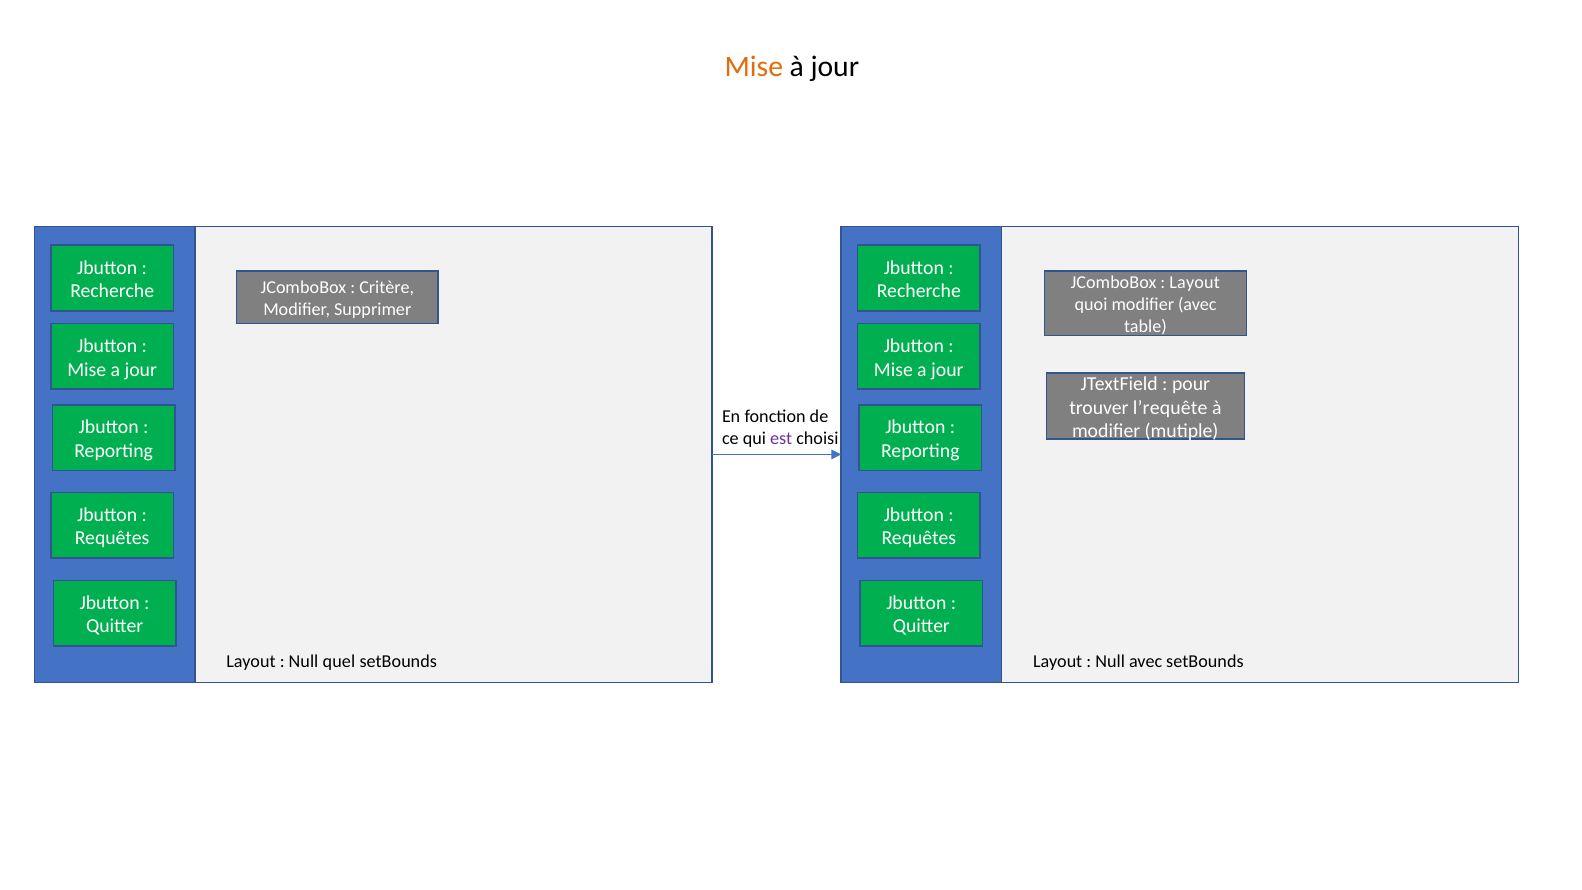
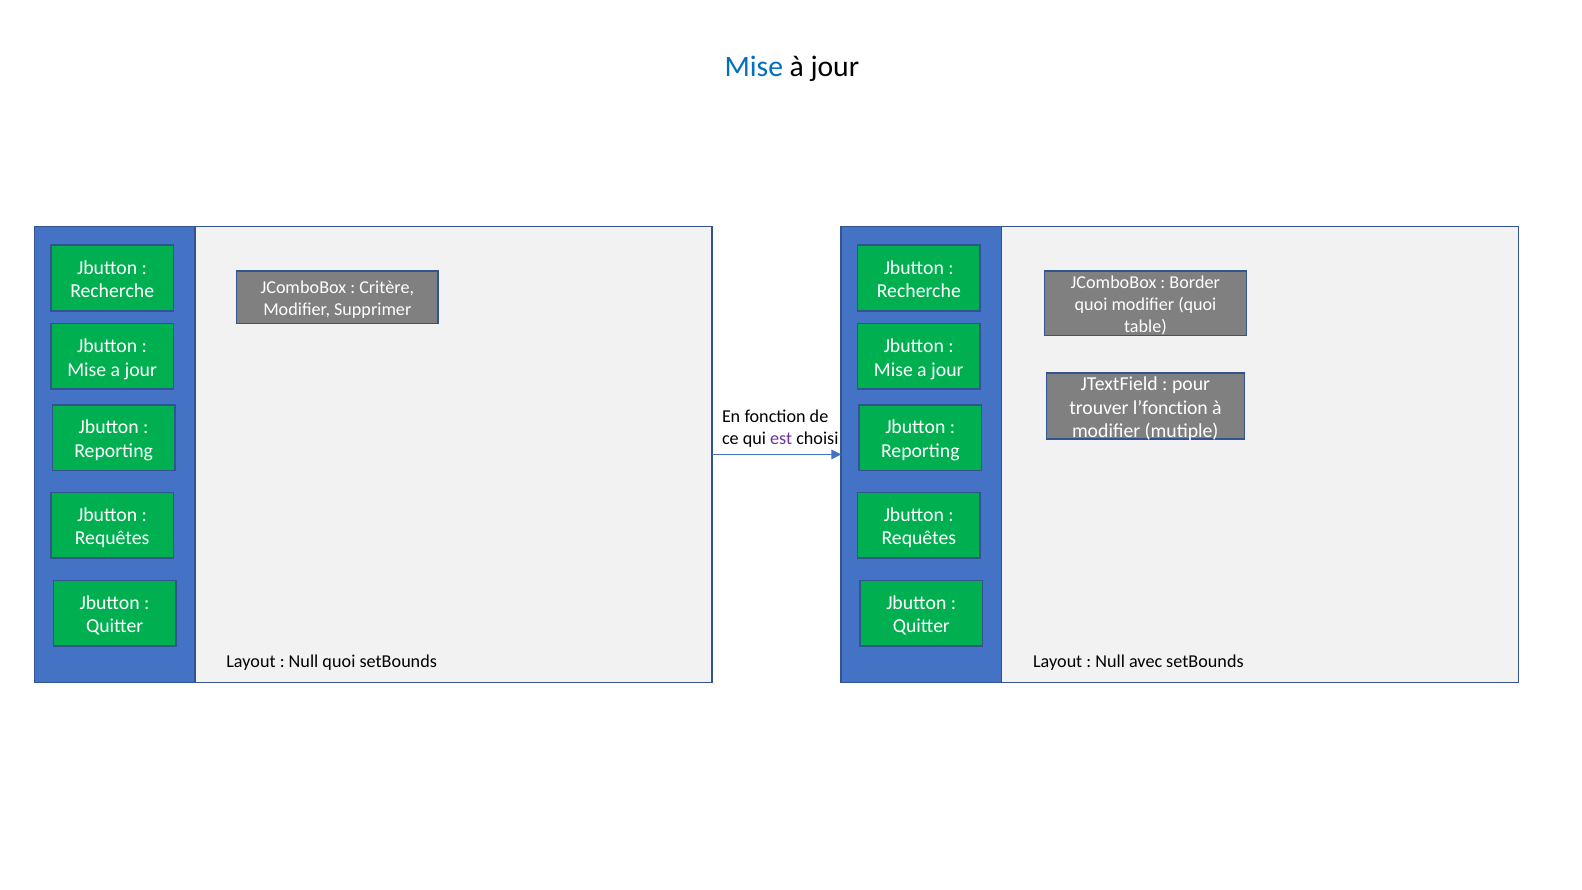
Mise colour: orange -> blue (754, 66)
Layout: Layout -> Border (1195, 283)
modifier avec: avec -> quoi (1197, 304)
l’requête: l’requête -> l’fonction (1170, 407)
Null quel: quel -> quoi (339, 661)
